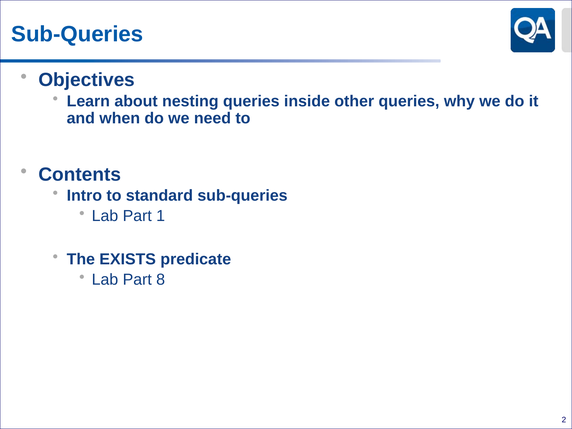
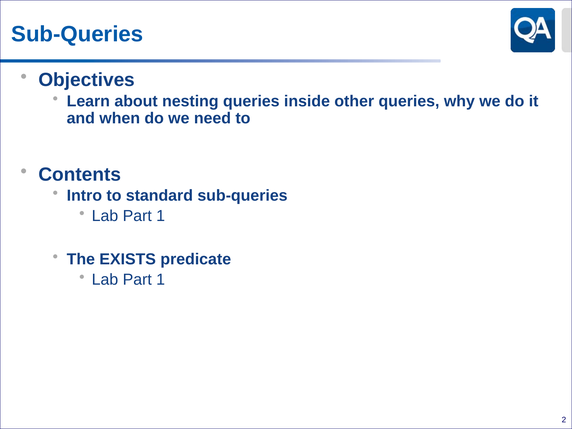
8: 8 -> 1 (161, 279)
